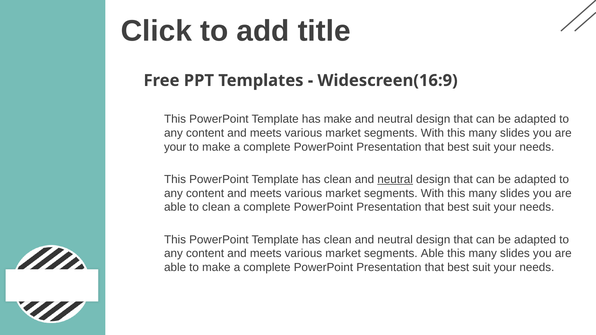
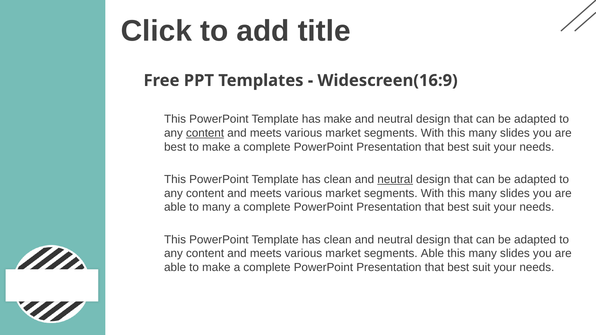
content underline: none -> present (205, 133)
your: your -> best (175, 147)
to clean: clean -> many (216, 207)
